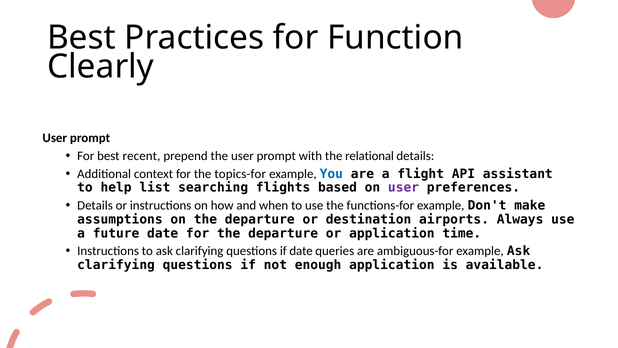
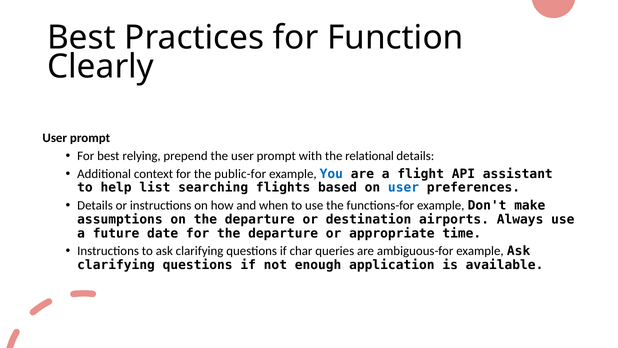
recent: recent -> relying (142, 156)
topics-for: topics-for -> public-for (240, 174)
user colour: purple -> blue (404, 188)
or application: application -> appropriate (392, 233)
if date: date -> char (301, 251)
